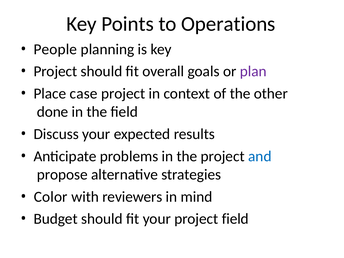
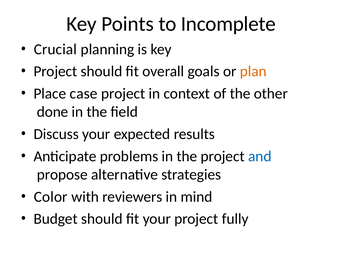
Operations: Operations -> Incomplete (228, 24)
People: People -> Crucial (55, 49)
plan colour: purple -> orange (253, 71)
project field: field -> fully (235, 219)
